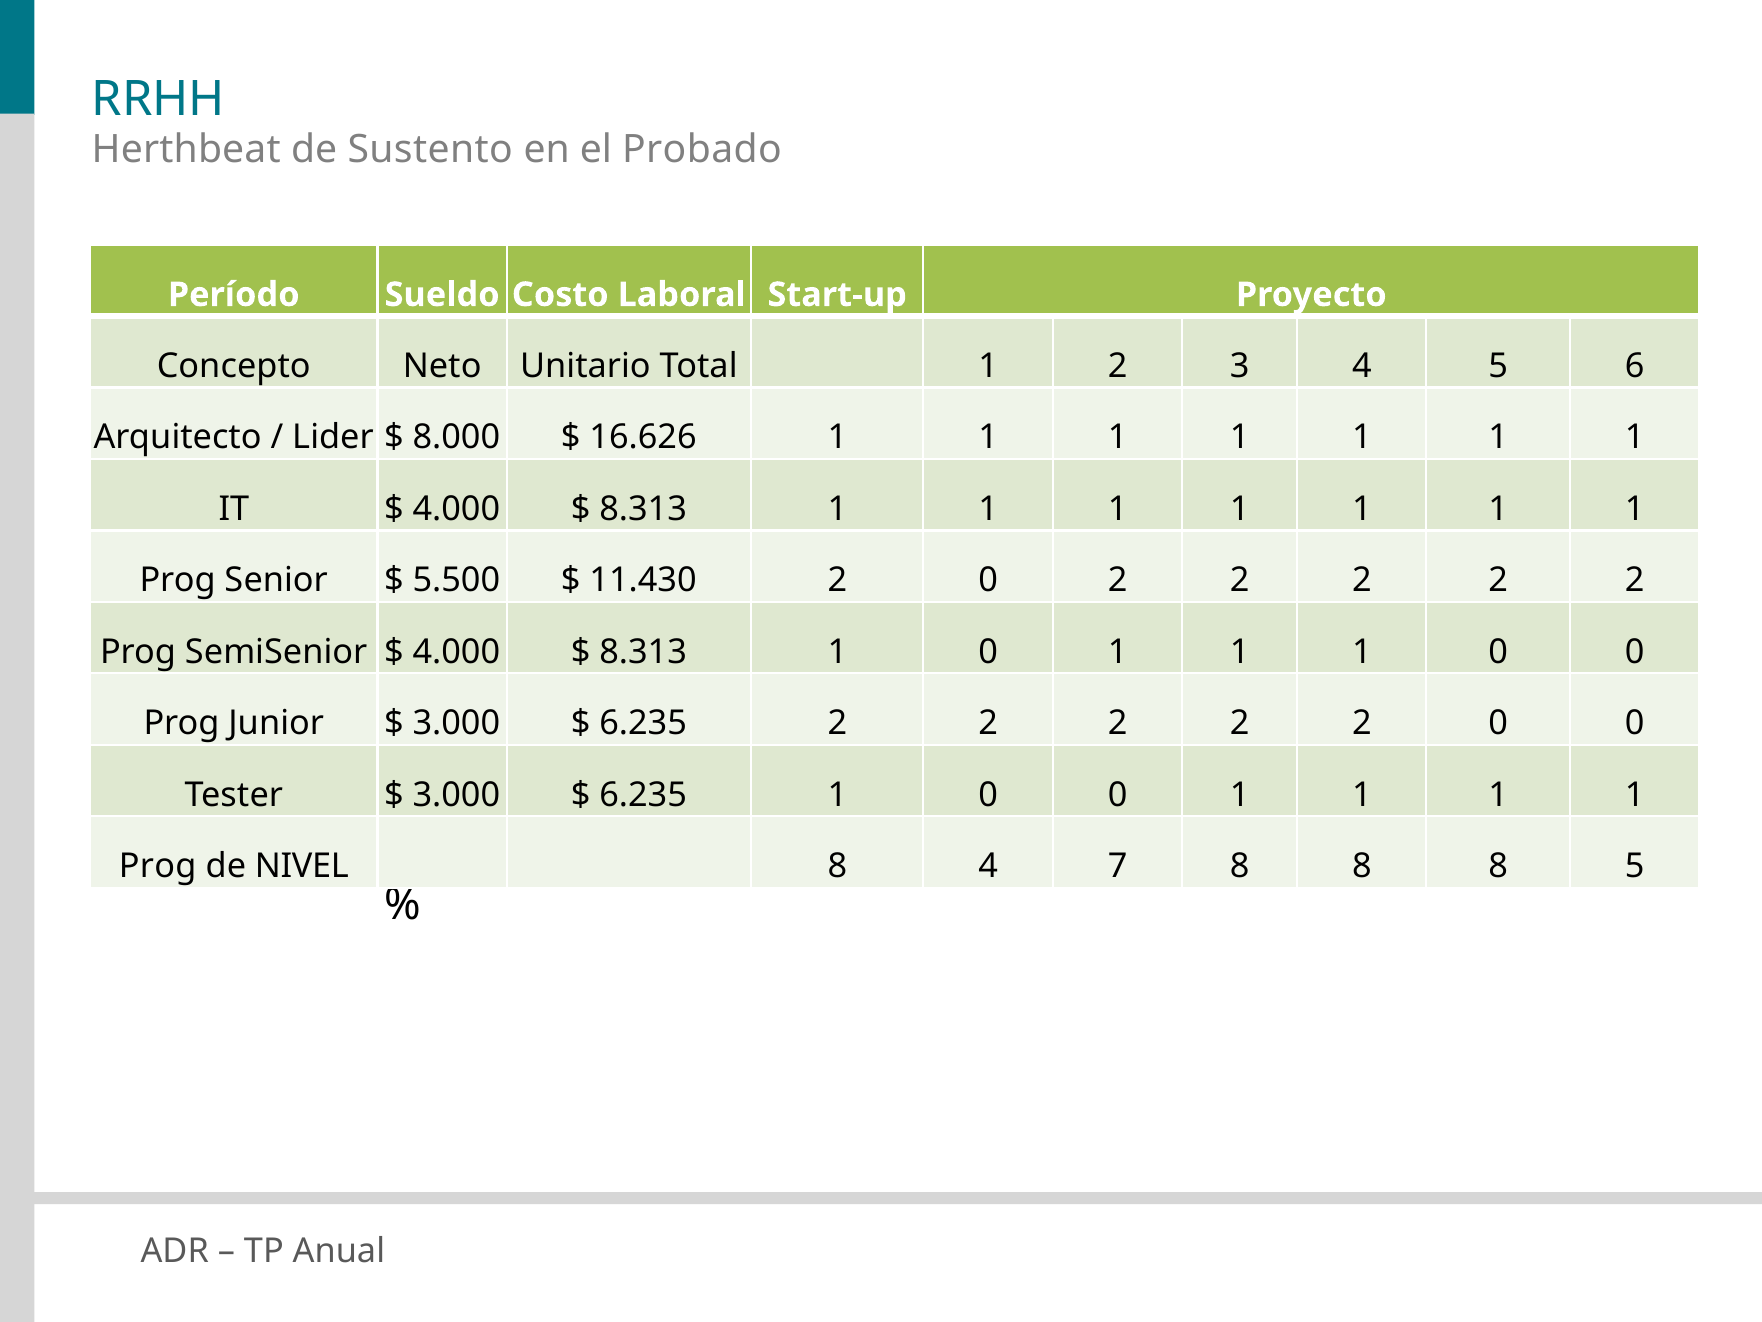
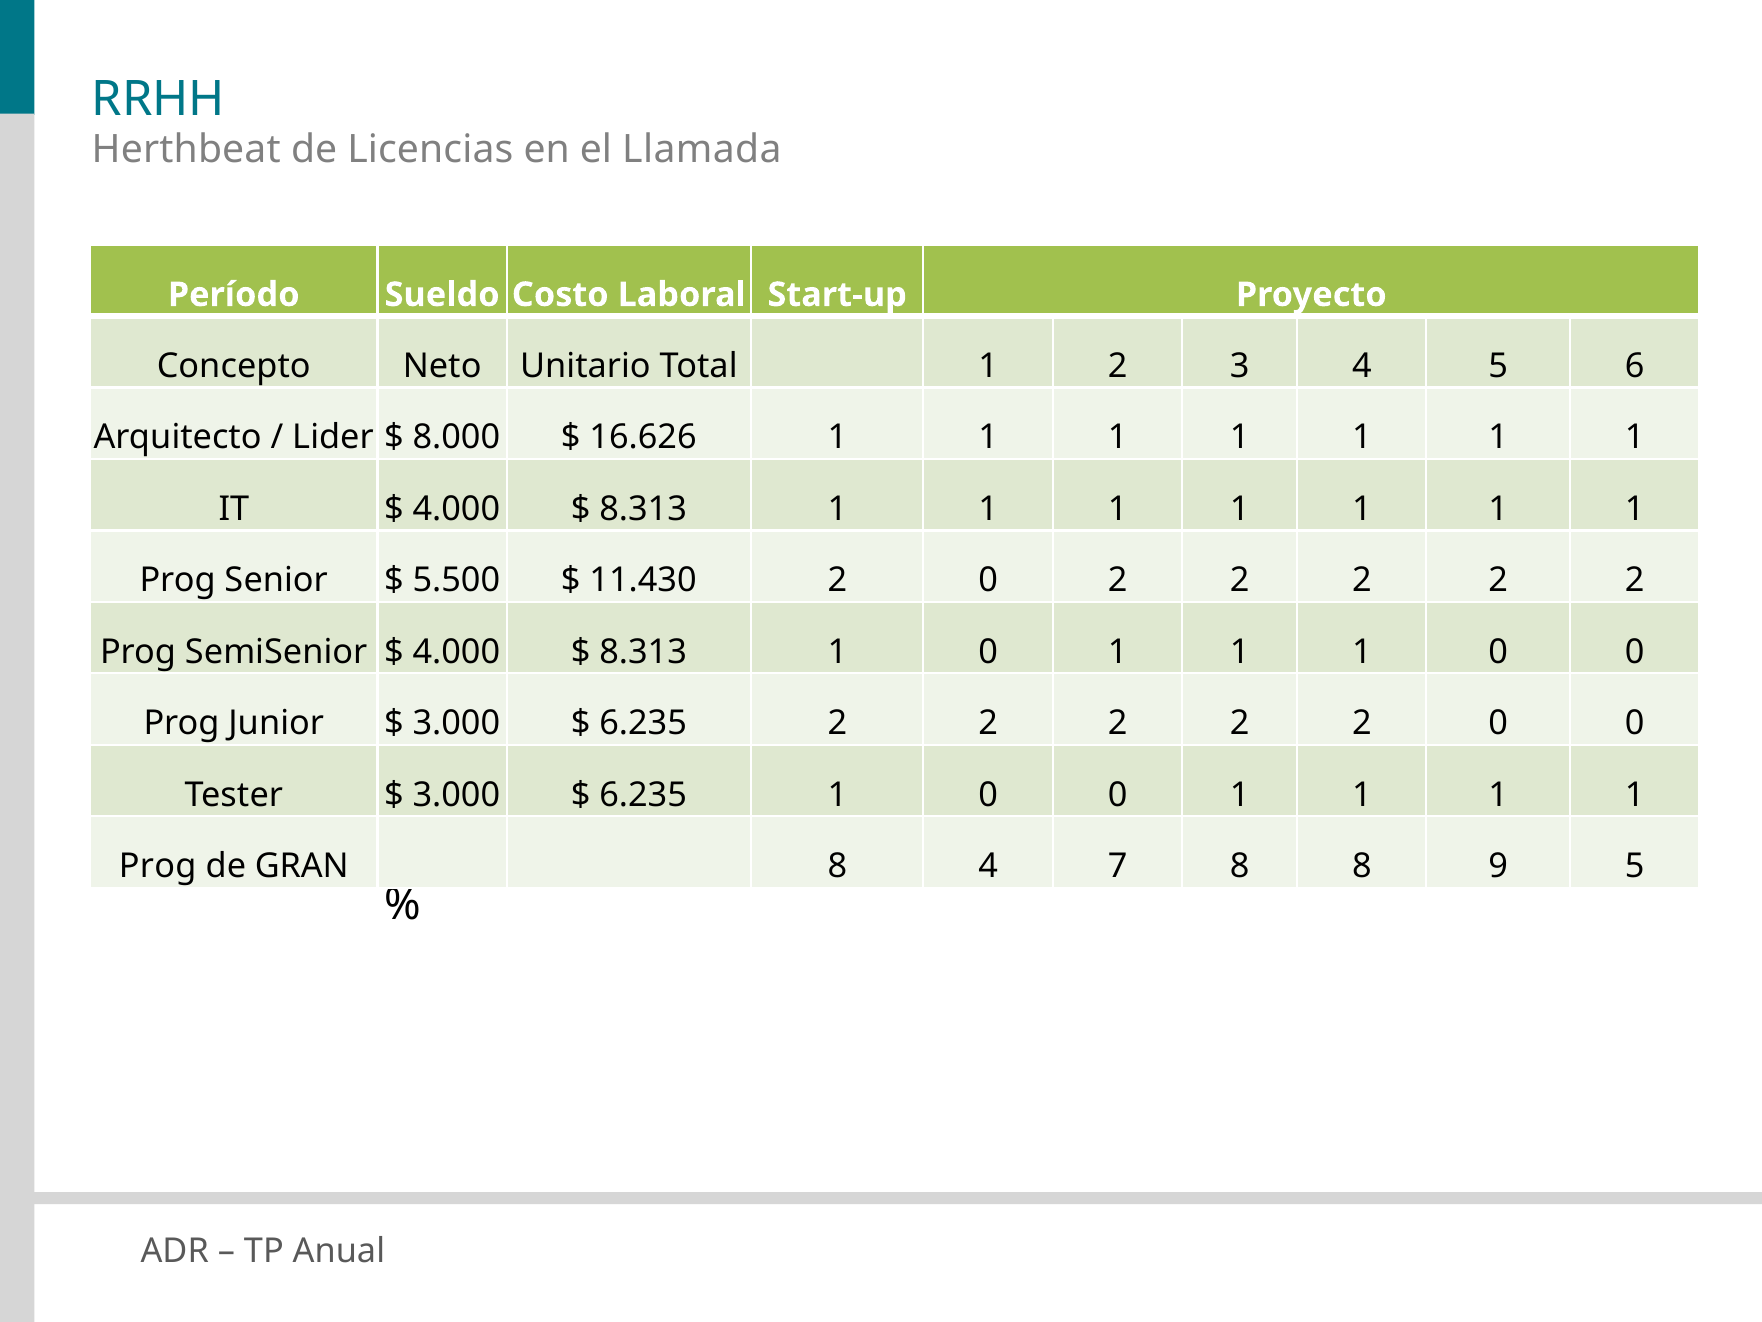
Sustento: Sustento -> Licencias (430, 150)
Probado: Probado -> Llamada (702, 150)
NIVEL: NIVEL -> GRAN (302, 866)
8: 8 -> 9 (1498, 866)
